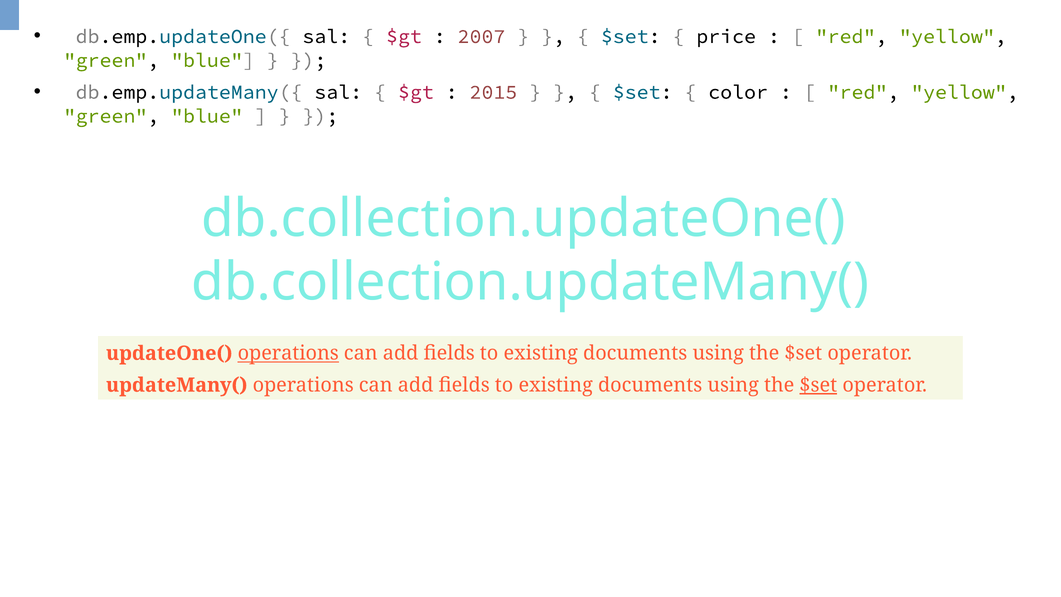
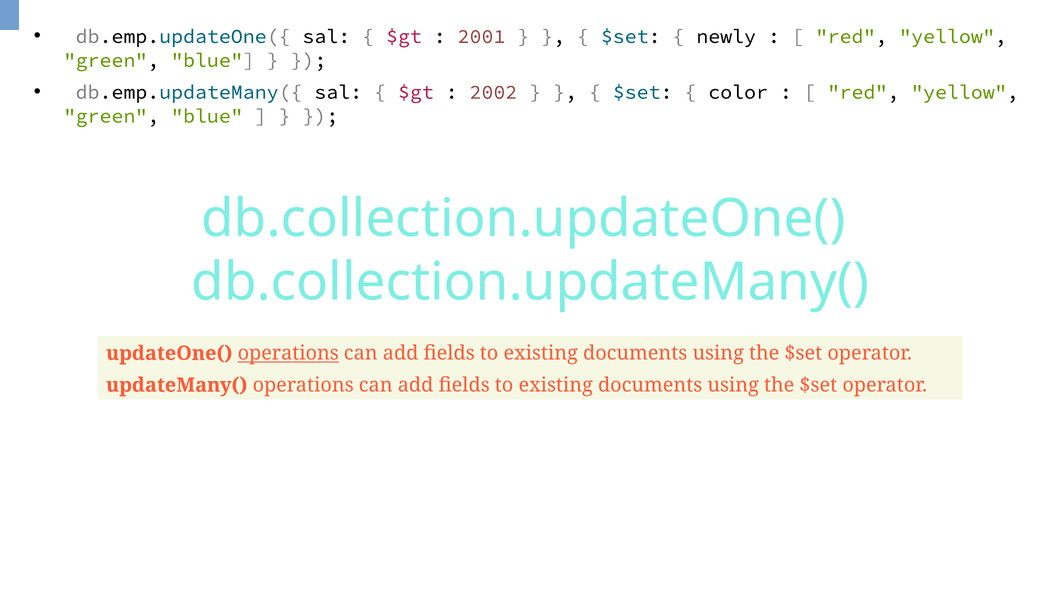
2007: 2007 -> 2001 (481, 36)
price: price -> newly (726, 36)
2015: 2015 -> 2002 (493, 92)
$set underline: present -> none (818, 385)
